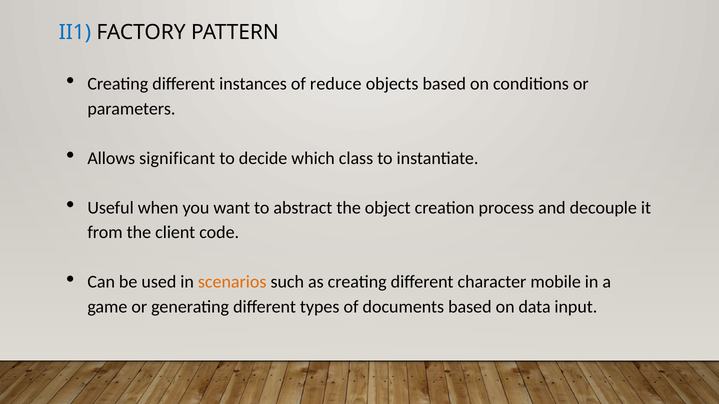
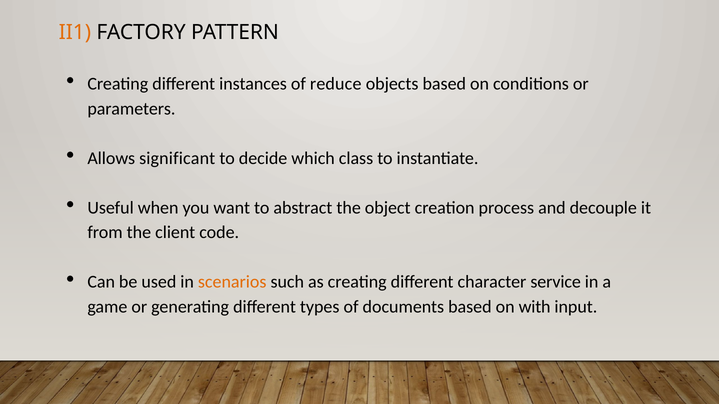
II1 colour: blue -> orange (75, 32)
mobile: mobile -> service (556, 282)
data: data -> with (535, 307)
